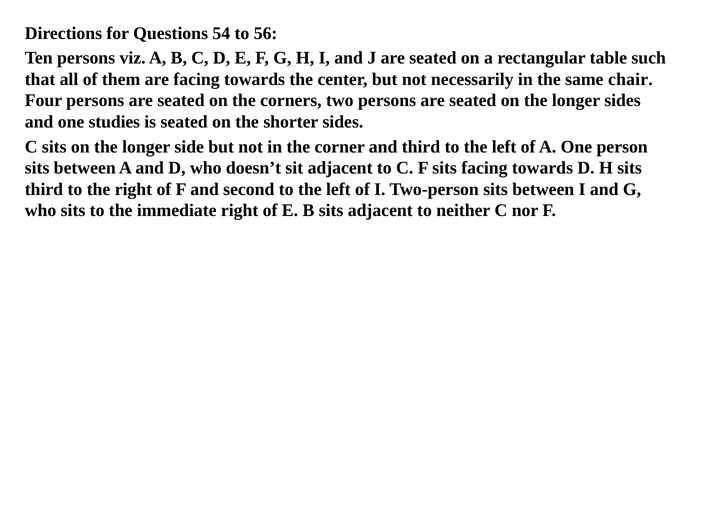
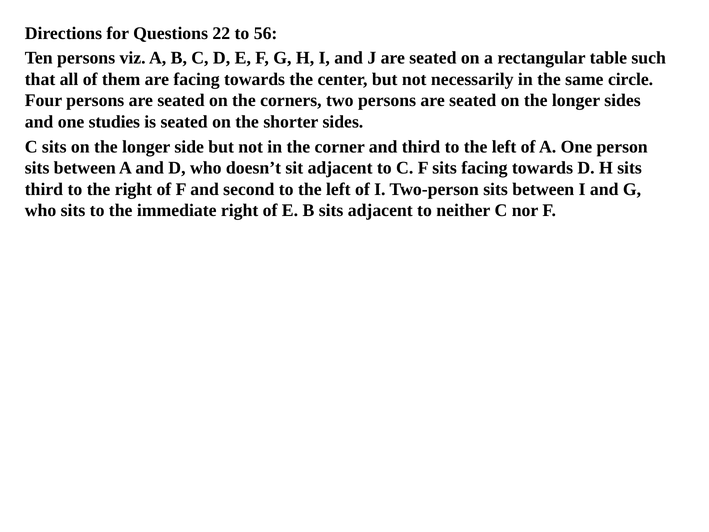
54: 54 -> 22 (221, 33)
chair: chair -> circle (631, 79)
